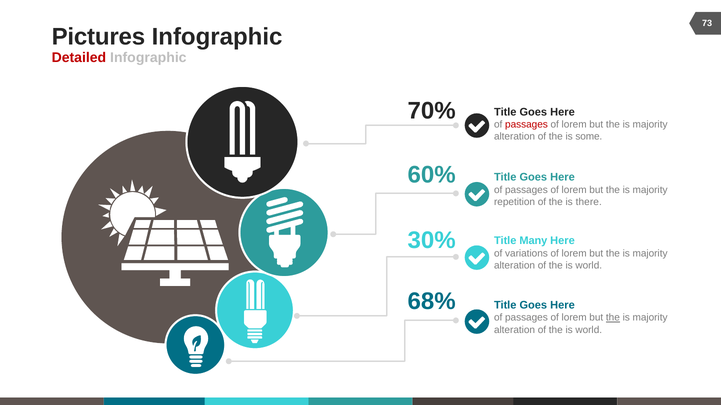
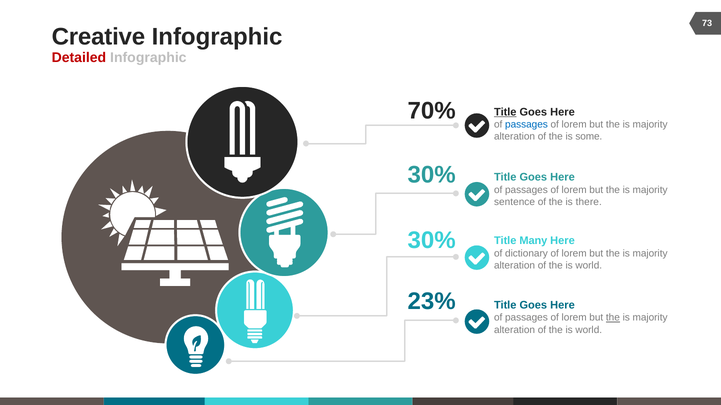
Pictures: Pictures -> Creative (98, 37)
Title underline: none -> present (505, 112)
passages colour: red -> blue (526, 125)
60%: 60% -> 30% (432, 175)
repetition: repetition -> sentence (515, 202)
variations: variations -> dictionary (526, 254)
68%: 68% -> 23% (432, 302)
